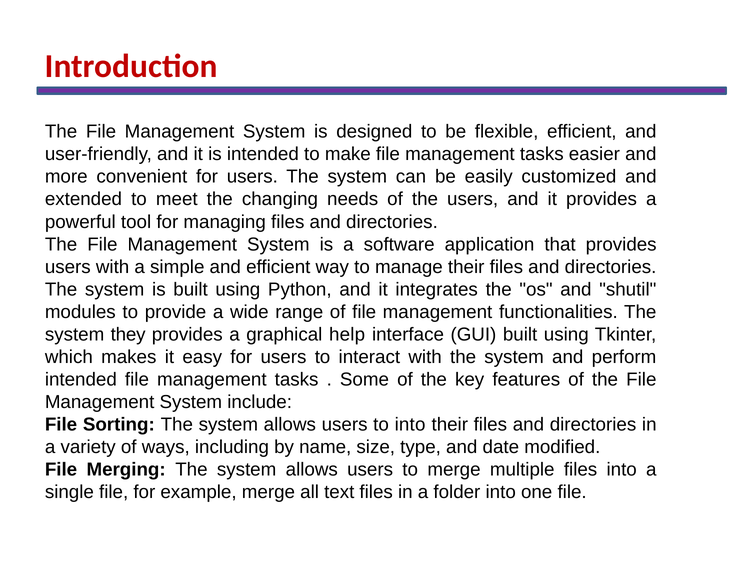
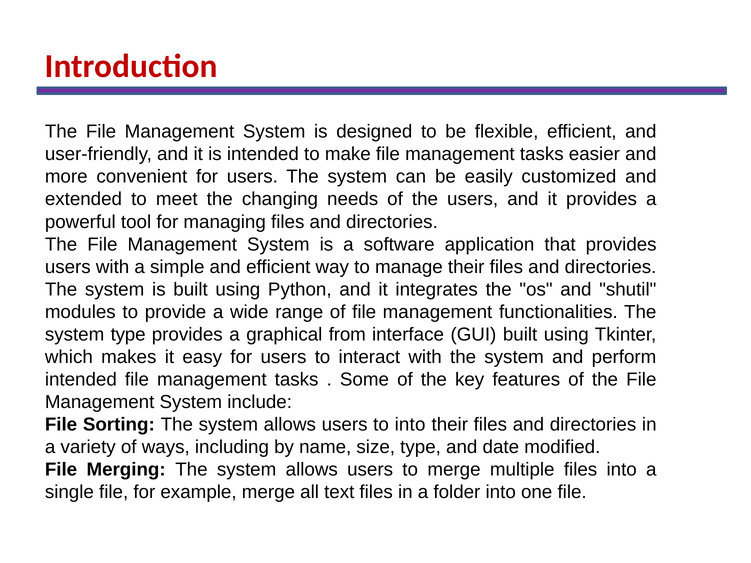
system they: they -> type (128, 335)
help: help -> from (347, 335)
